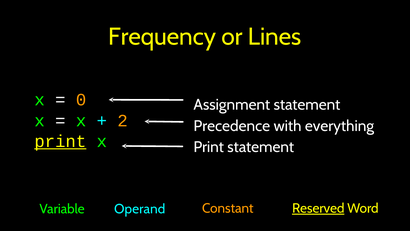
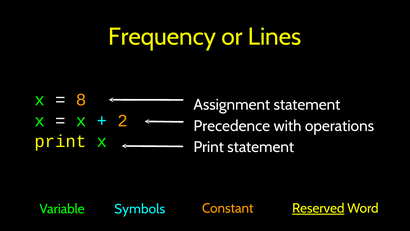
0: 0 -> 8 (81, 100)
everything: everything -> operations (340, 126)
print underline: present -> none (60, 141)
Operand: Operand -> Symbols (140, 209)
